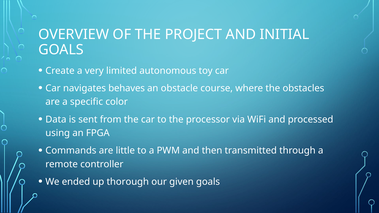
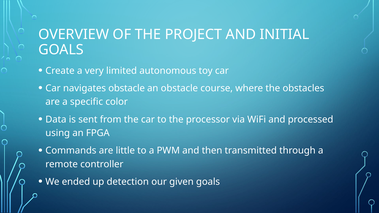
navigates behaves: behaves -> obstacle (127, 88)
thorough: thorough -> detection (128, 182)
